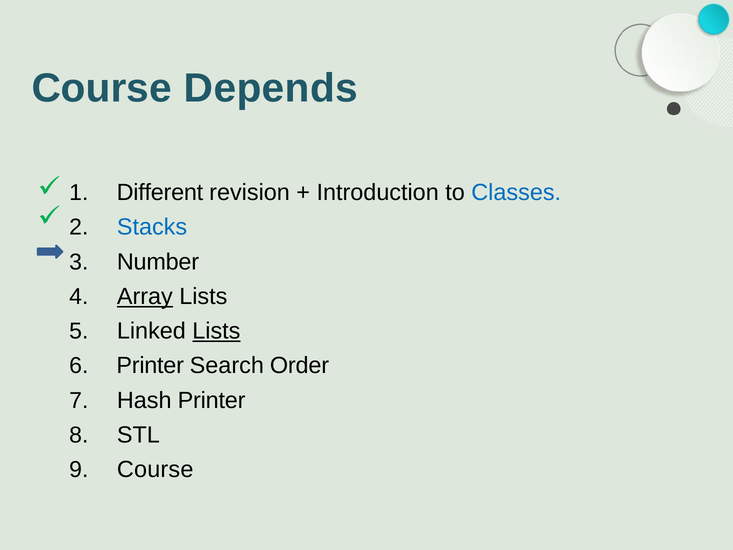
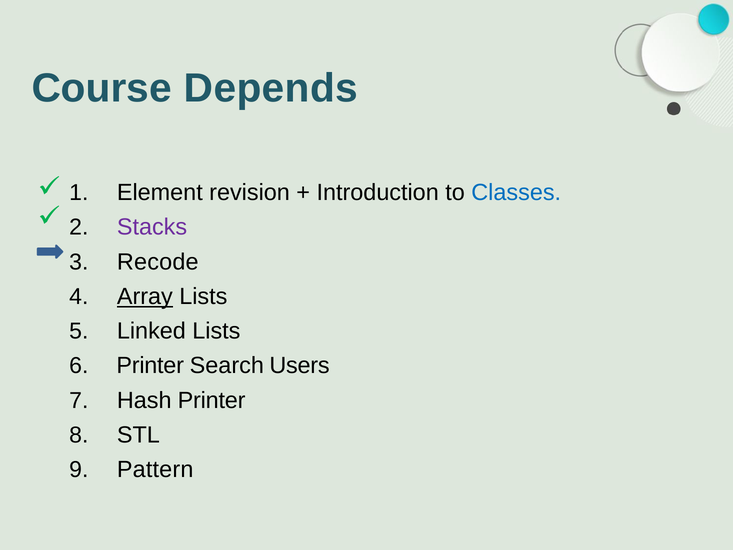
Different: Different -> Element (160, 193)
Stacks colour: blue -> purple (152, 227)
Number: Number -> Recode (158, 262)
Lists underline: present -> none (216, 331)
Order: Order -> Users (300, 366)
Course: Course -> Pattern (155, 469)
